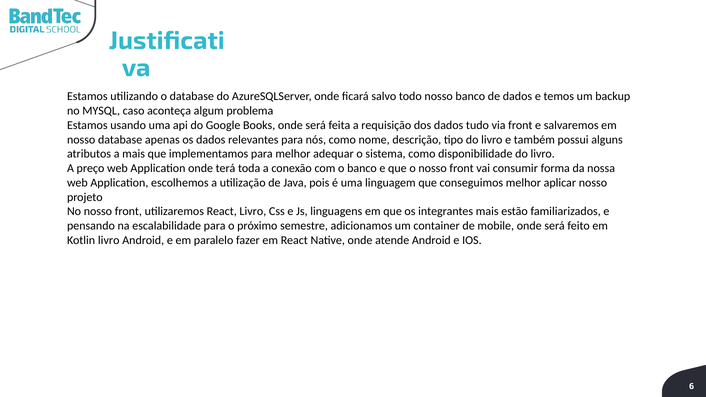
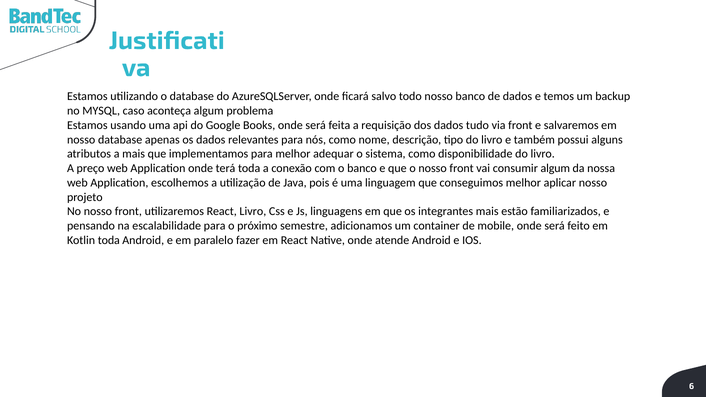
consumir forma: forma -> algum (555, 168)
Kotlin livro: livro -> toda (109, 240)
